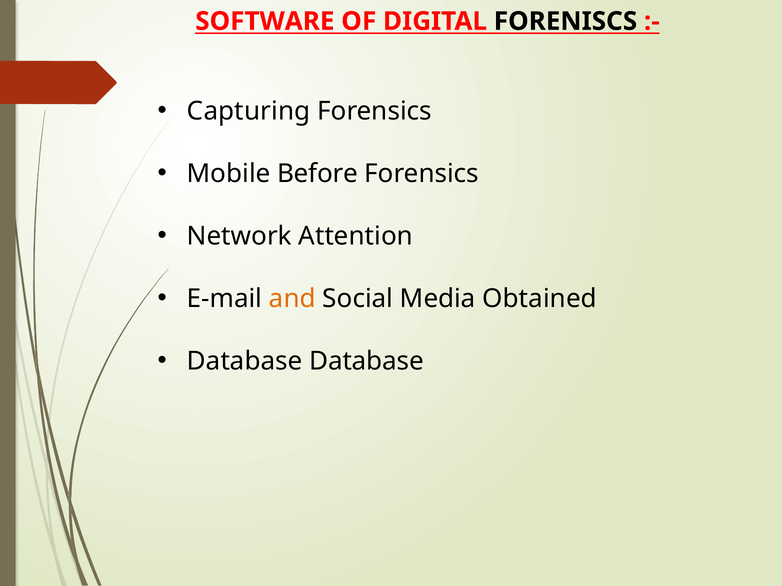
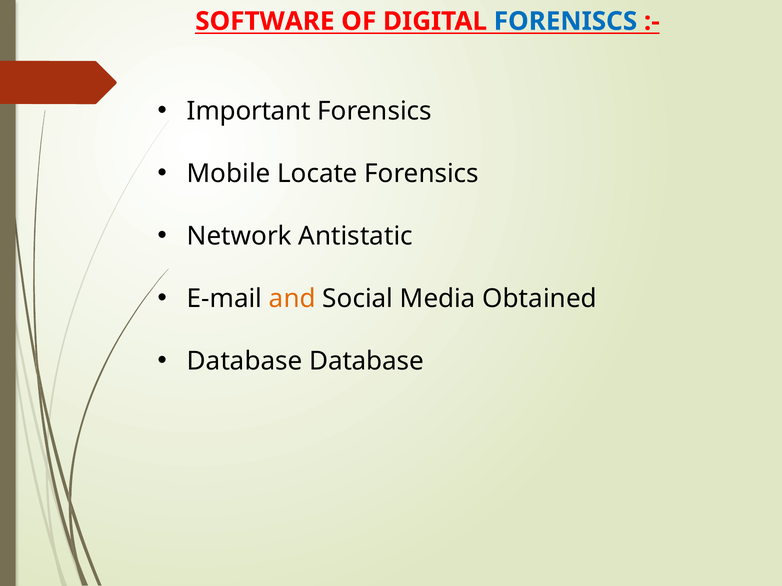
FORENISCS colour: black -> blue (565, 21)
Capturing: Capturing -> Important (249, 111)
Before: Before -> Locate (317, 174)
Attention: Attention -> Antistatic (356, 236)
